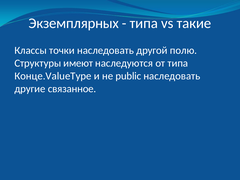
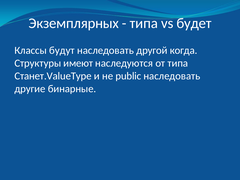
такие: такие -> будет (194, 23)
точки: точки -> будут (62, 50)
полю: полю -> когда (184, 50)
Конце.ValueType: Конце.ValueType -> Станет.ValueType (53, 76)
связанное: связанное -> бинарные (72, 89)
